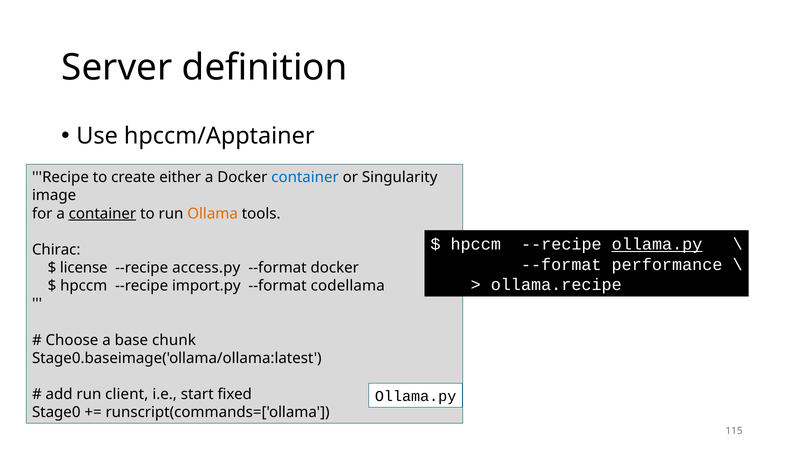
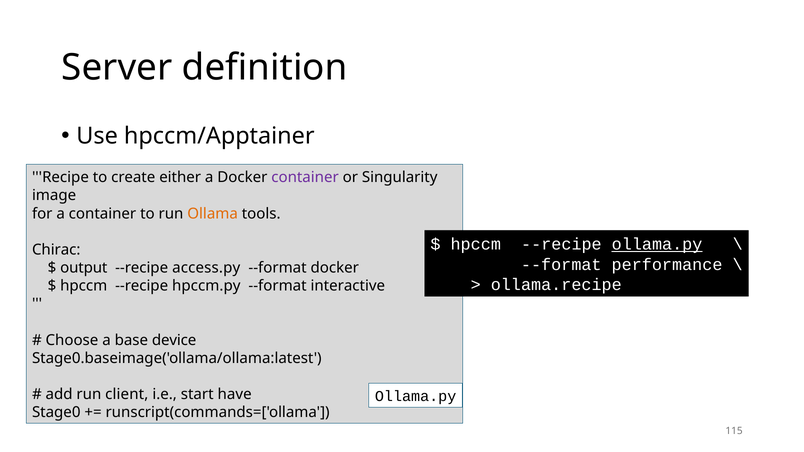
container colour: blue -> purple (305, 178)
container underline: present -> none (102, 214)
license: license -> output (84, 268)
import.py: import.py -> hpccm.py (206, 286)
codellama: codellama -> interactive (348, 286)
chunk: chunk -> device (174, 340)
fixed: fixed -> have (235, 395)
